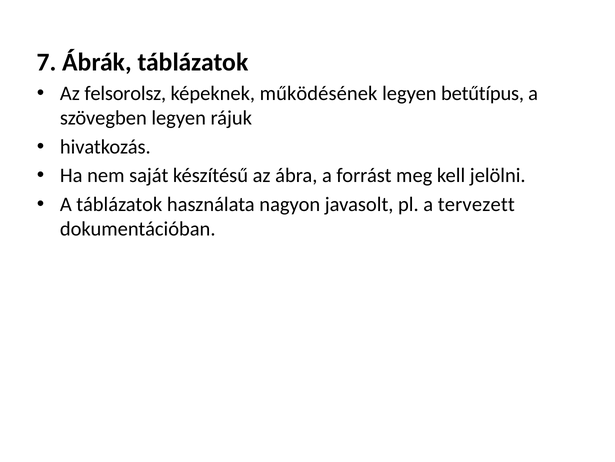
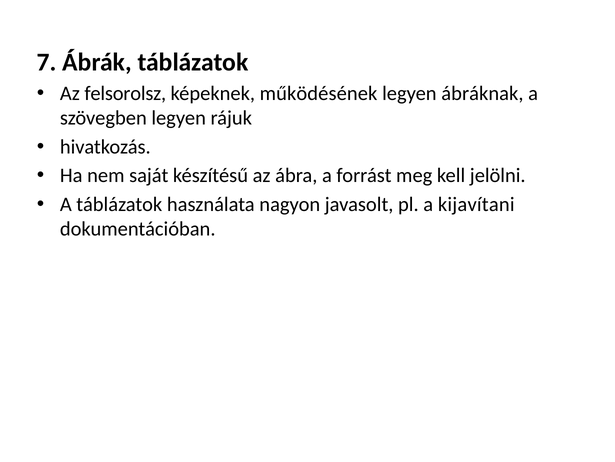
betűtípus: betűtípus -> ábráknak (482, 93)
tervezett: tervezett -> kijavítani (476, 204)
